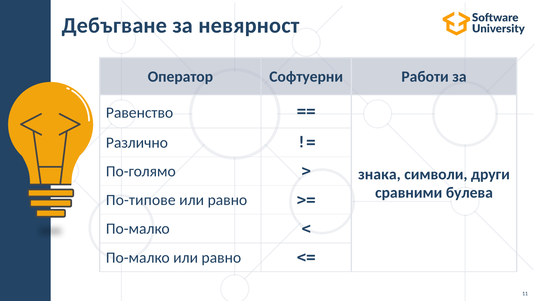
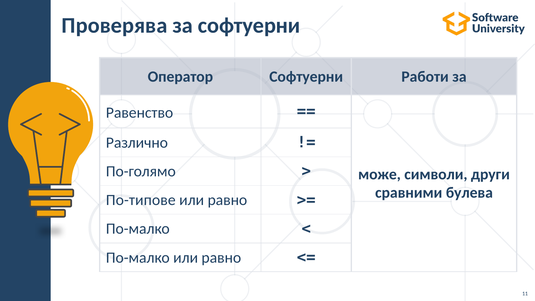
Дебъгване: Дебъгване -> Проверява (115, 25)
за невярност: невярност -> софтуерни (249, 25)
знака: знака -> може (379, 174)
